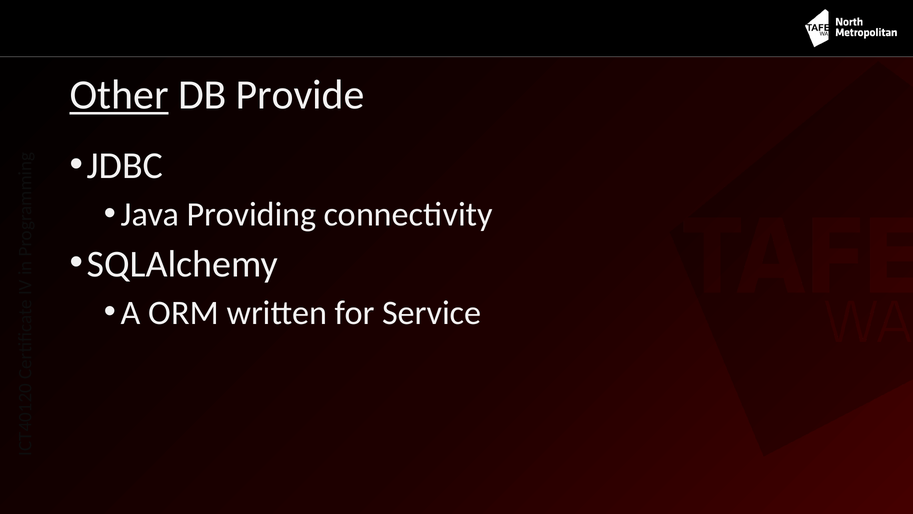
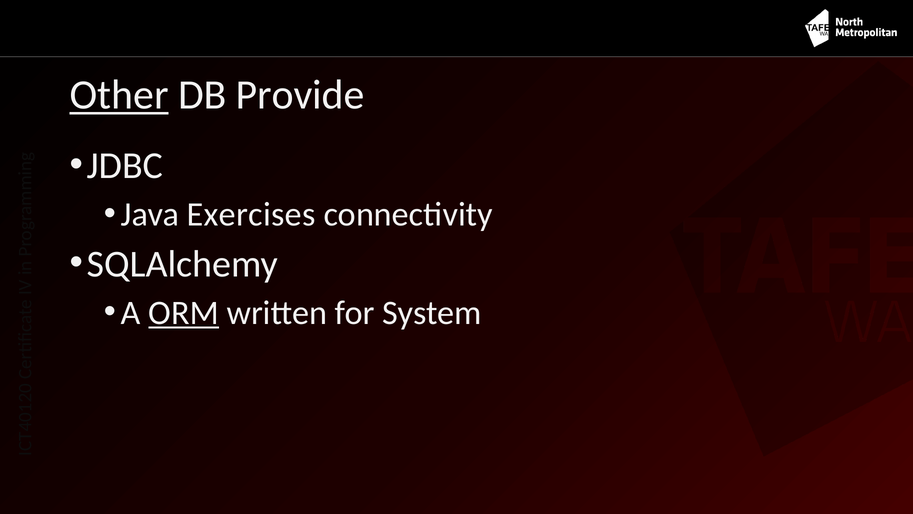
Providing: Providing -> Exercises (251, 214)
ORM underline: none -> present (184, 313)
Service: Service -> System (432, 313)
